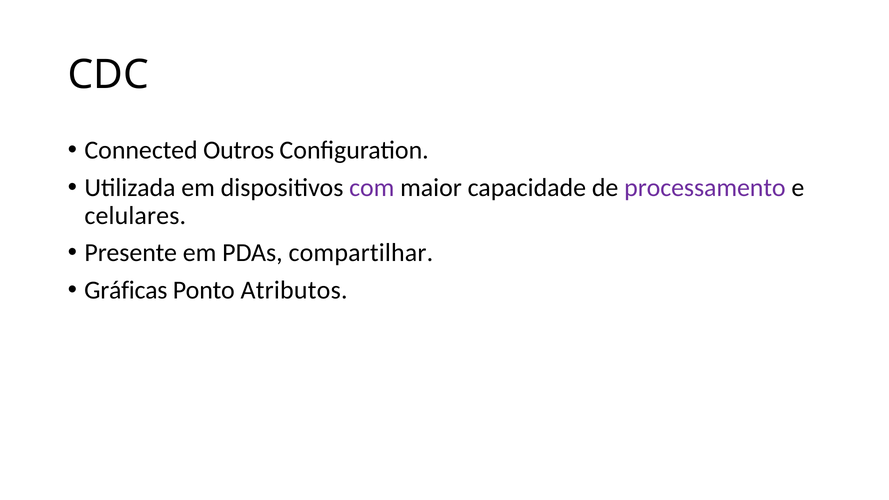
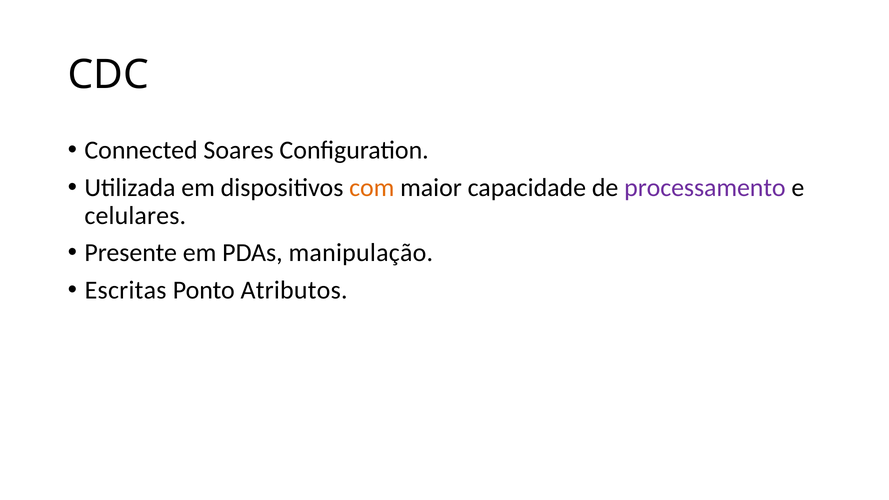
Outros: Outros -> Soares (239, 150)
com colour: purple -> orange (372, 188)
compartilhar: compartilhar -> manipulação (361, 253)
Gráficas: Gráficas -> Escritas (126, 290)
